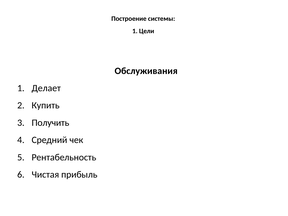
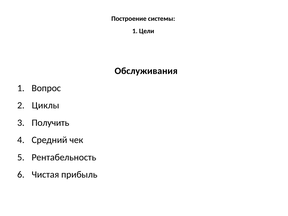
Делает: Делает -> Вопрос (46, 88)
Купить: Купить -> Циклы (46, 105)
